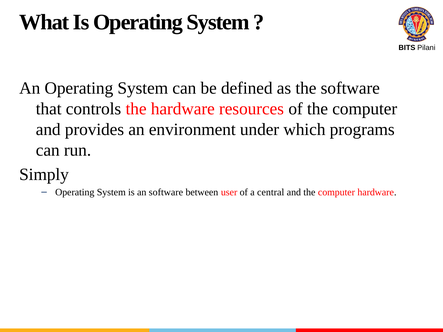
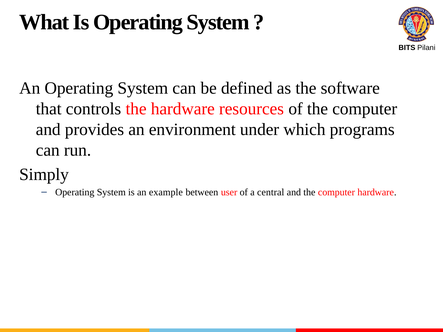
an software: software -> example (166, 192)
